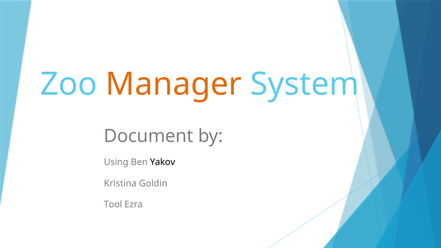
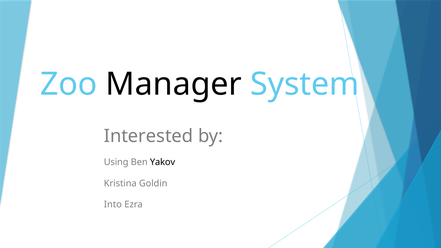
Manager colour: orange -> black (174, 84)
Document: Document -> Interested (149, 136)
Tool: Tool -> Into (113, 205)
